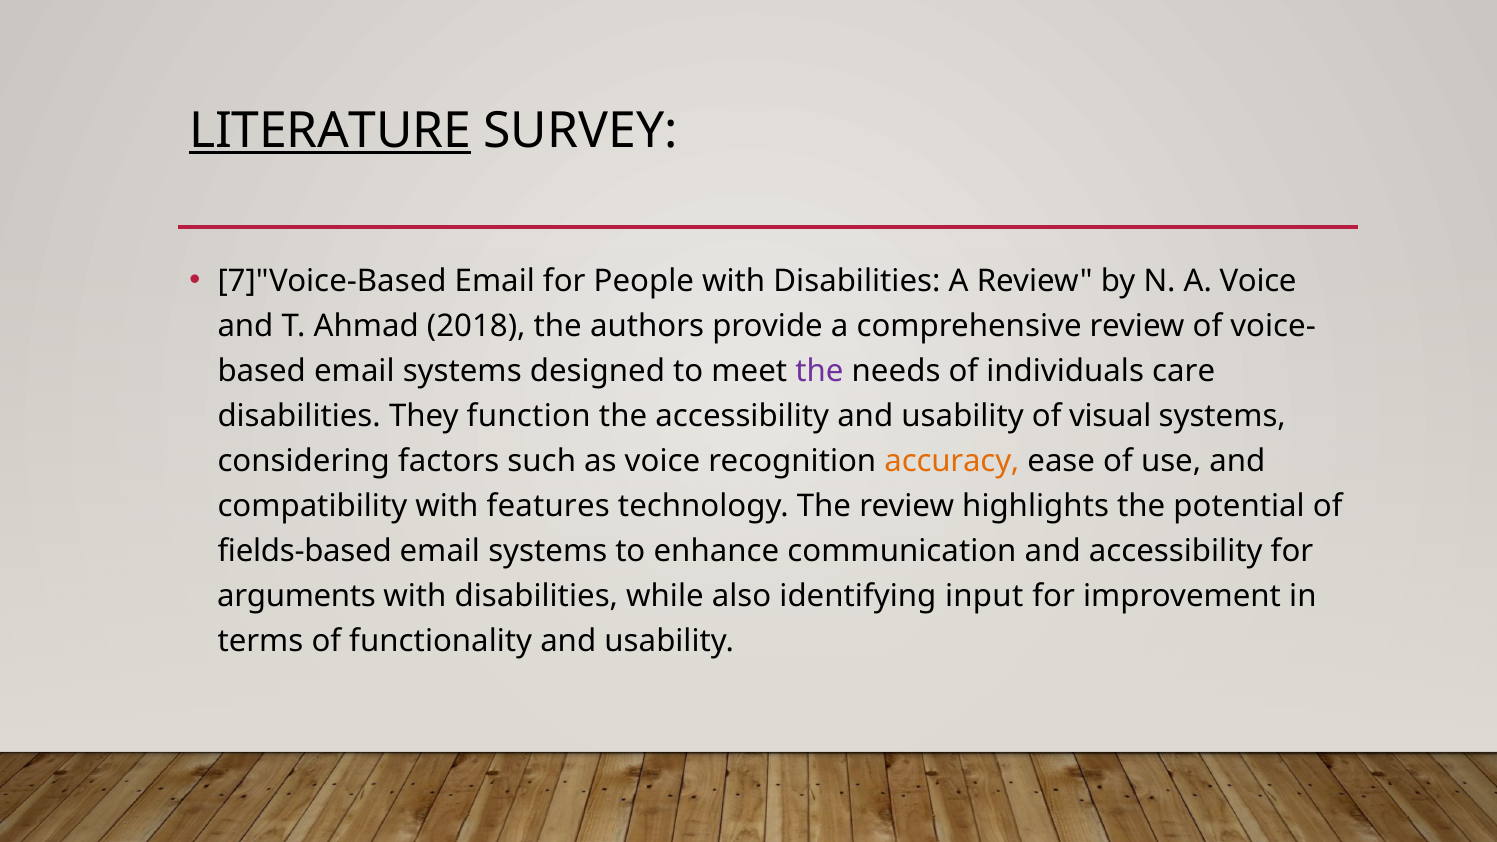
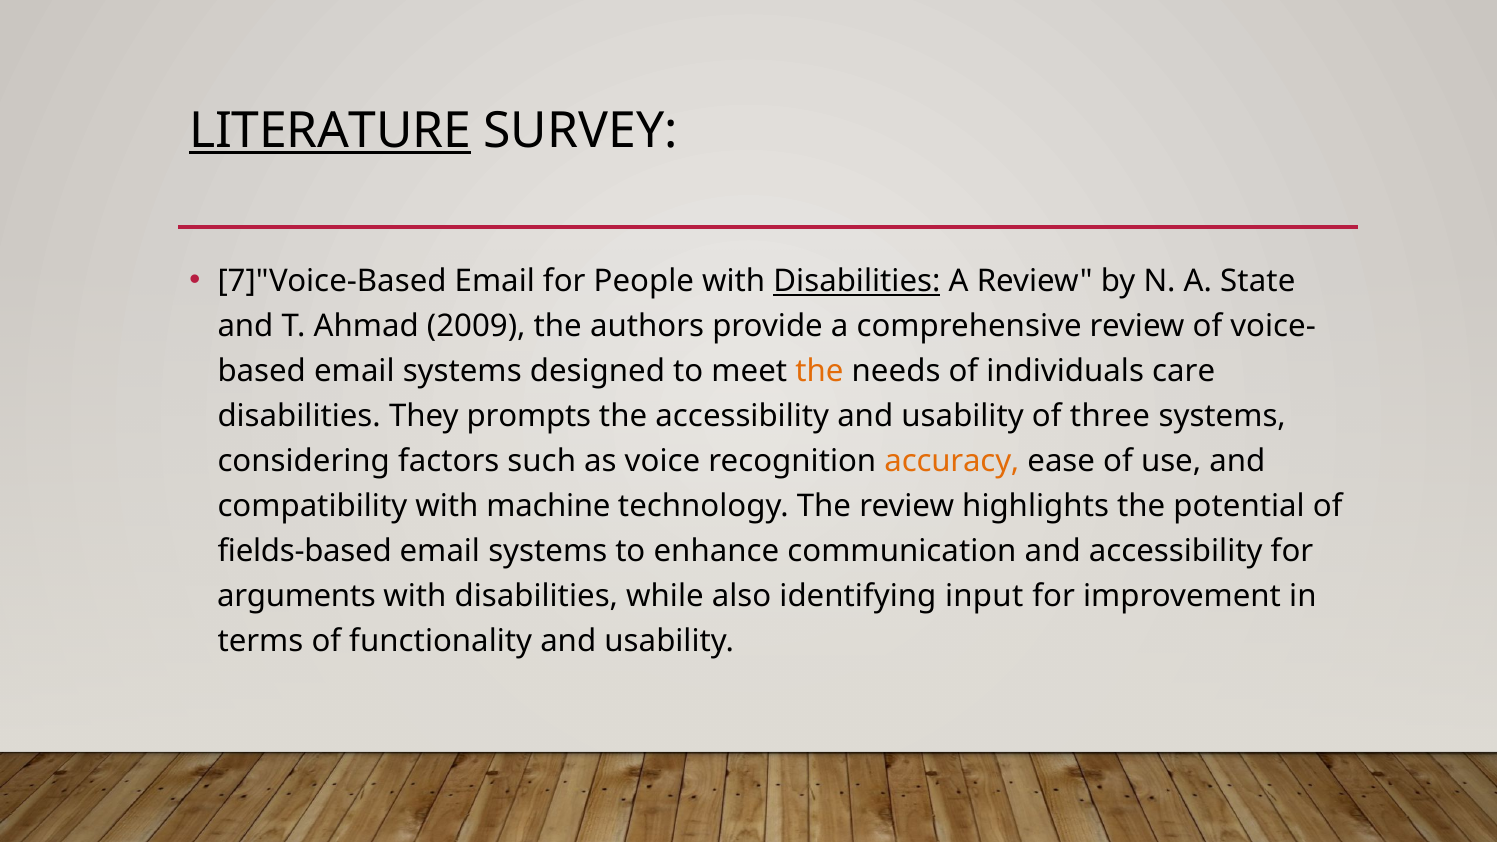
Disabilities underline: none -> present (857, 281)
A Voice: Voice -> State (1258, 281)
2018: 2018 -> 2009 (476, 326)
the colour: purple -> orange (819, 371)
function: function -> prompts (529, 416)
visual: visual -> three (1110, 416)
features: features -> machine (548, 506)
